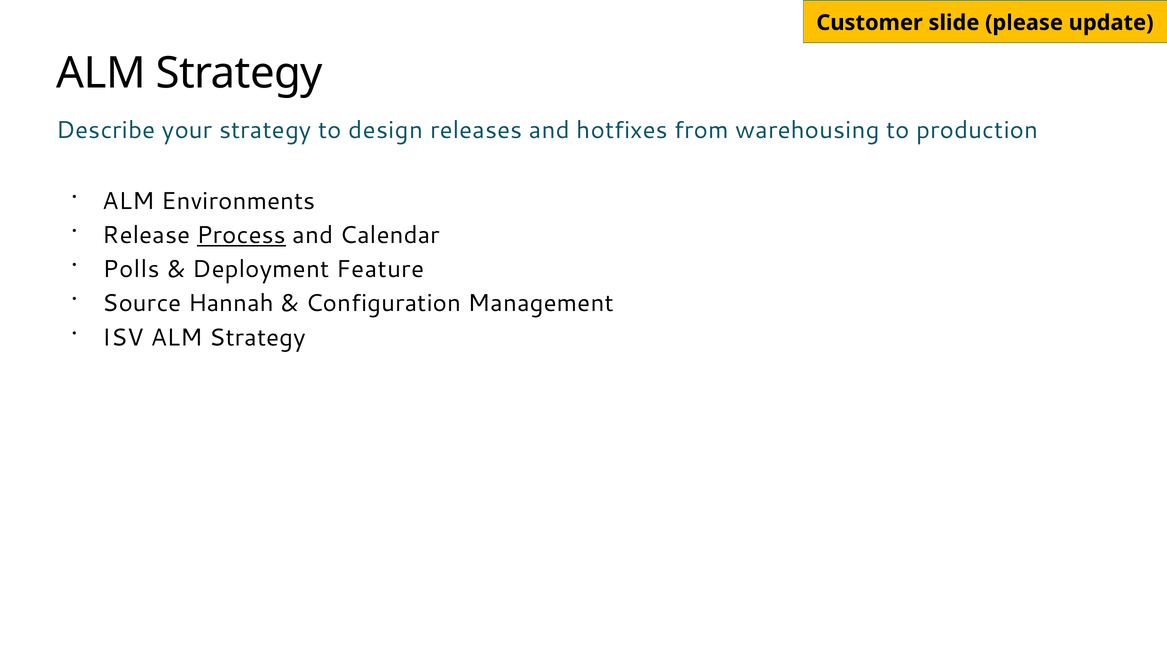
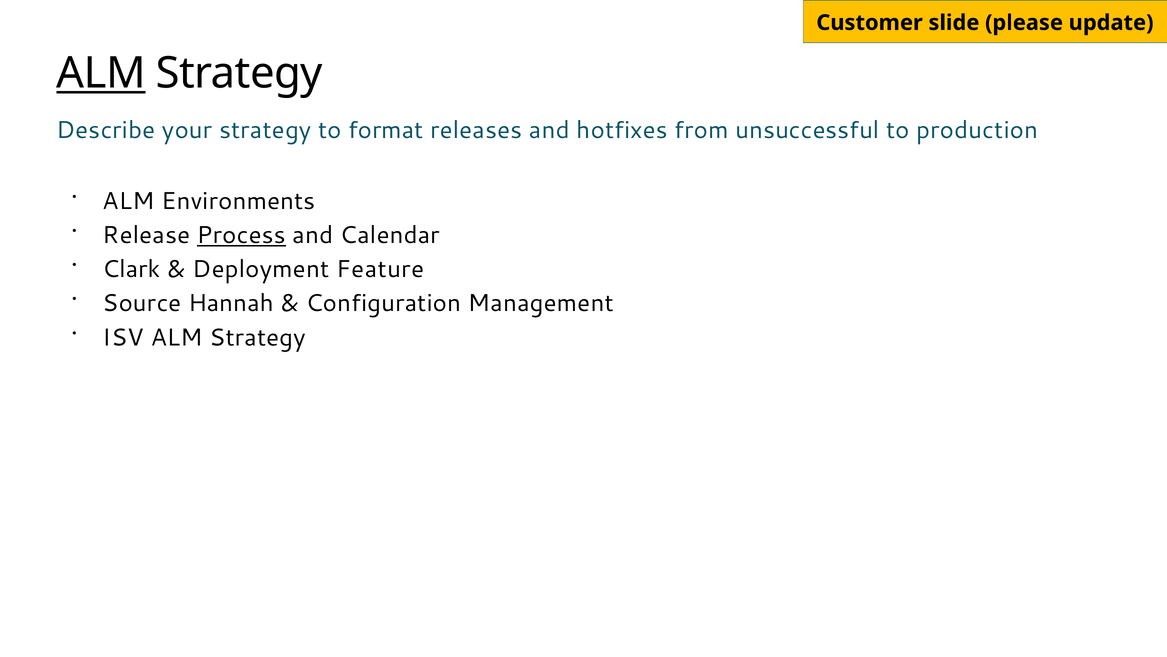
ALM underline: none -> present (101, 73)
design: design -> format (386, 130)
warehousing: warehousing -> unsuccessful (808, 130)
Polls: Polls -> Clark (131, 269)
